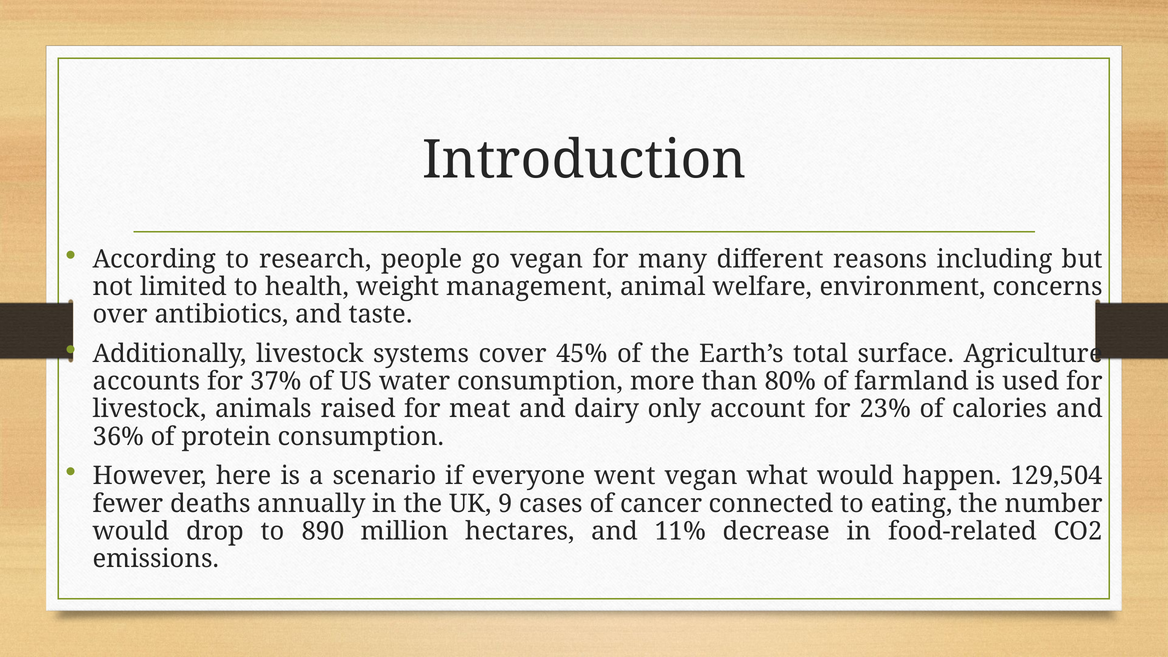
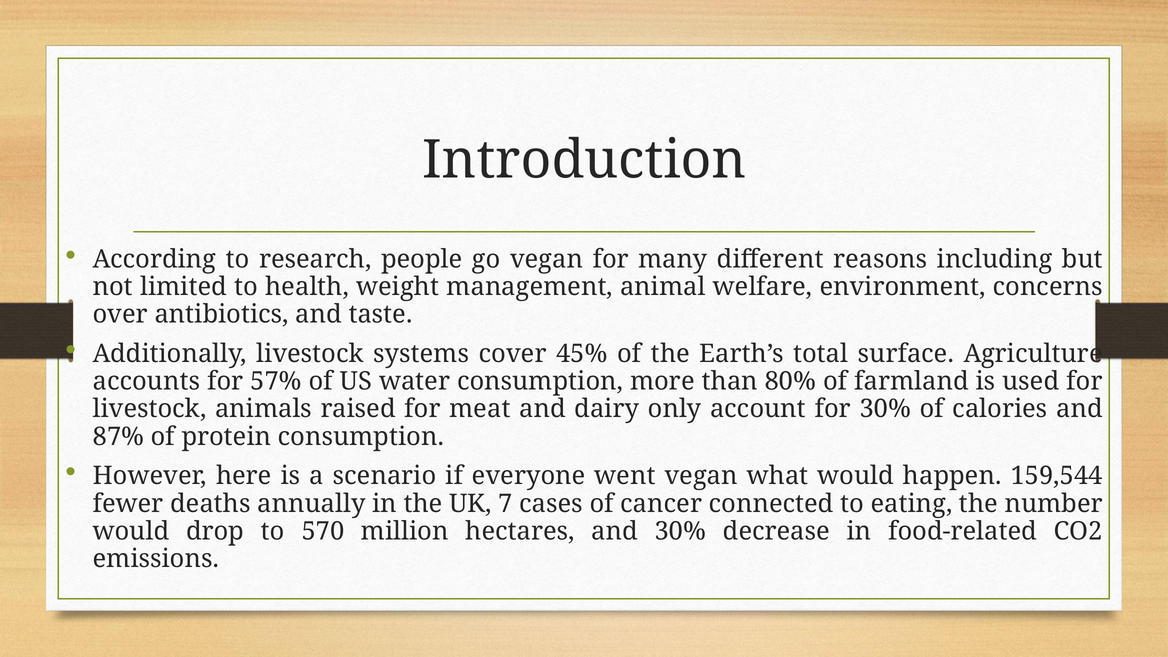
37%: 37% -> 57% (276, 381)
for 23%: 23% -> 30% (885, 409)
36%: 36% -> 87% (118, 437)
129,504: 129,504 -> 159,544 (1057, 476)
9: 9 -> 7 (506, 504)
890: 890 -> 570 (323, 531)
and 11%: 11% -> 30% (680, 531)
